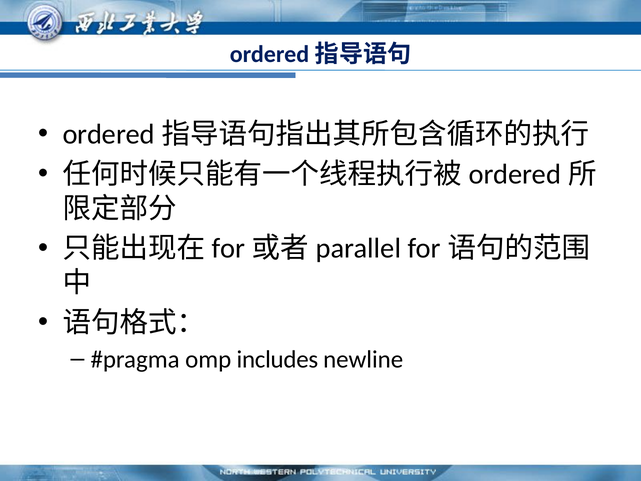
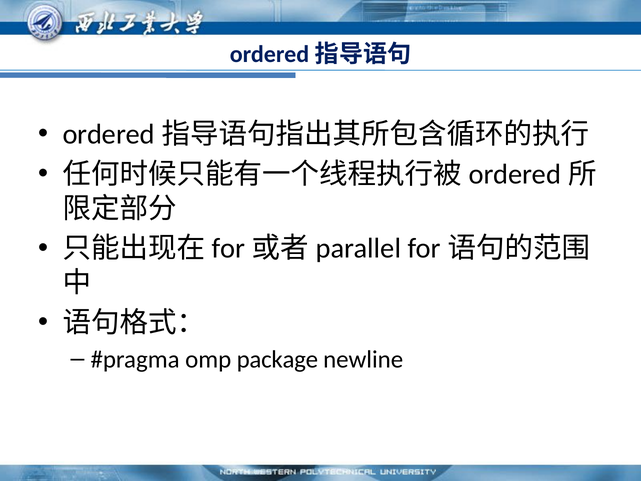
includes: includes -> package (277, 359)
